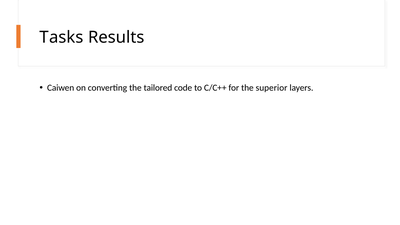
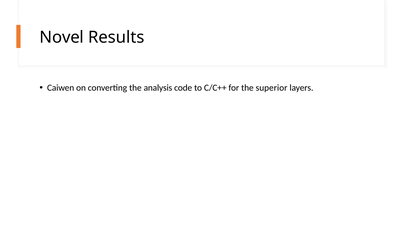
Tasks: Tasks -> Novel (62, 37)
tailored: tailored -> analysis (158, 88)
